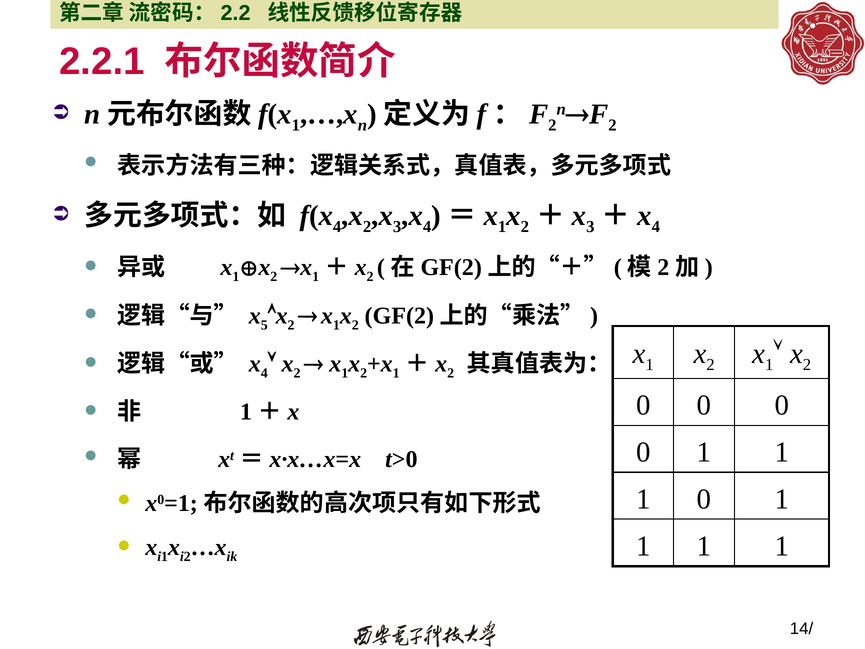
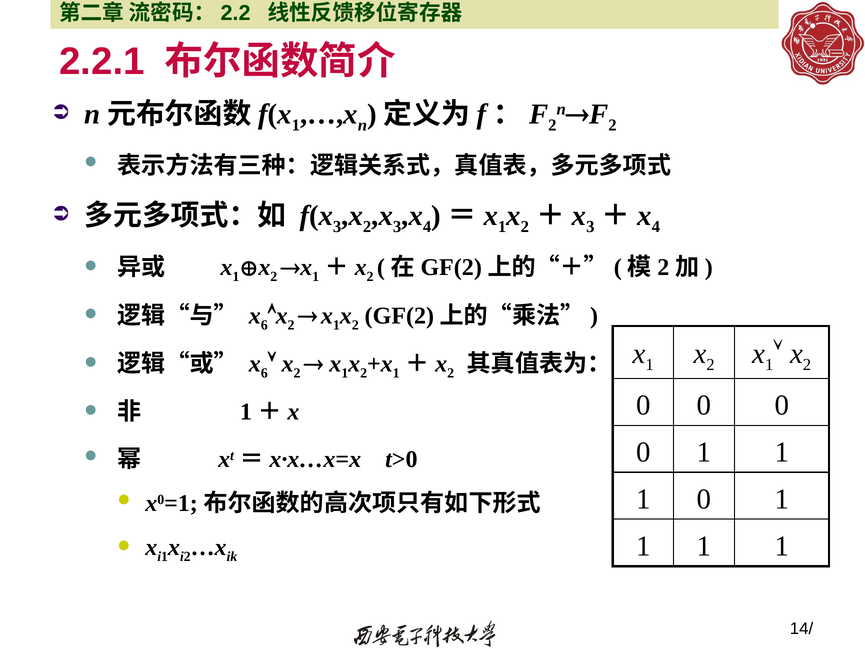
4: 4 -> 3 (337, 227)
5: 5 -> 6 (264, 325)
4: 4 -> 6 (264, 373)
